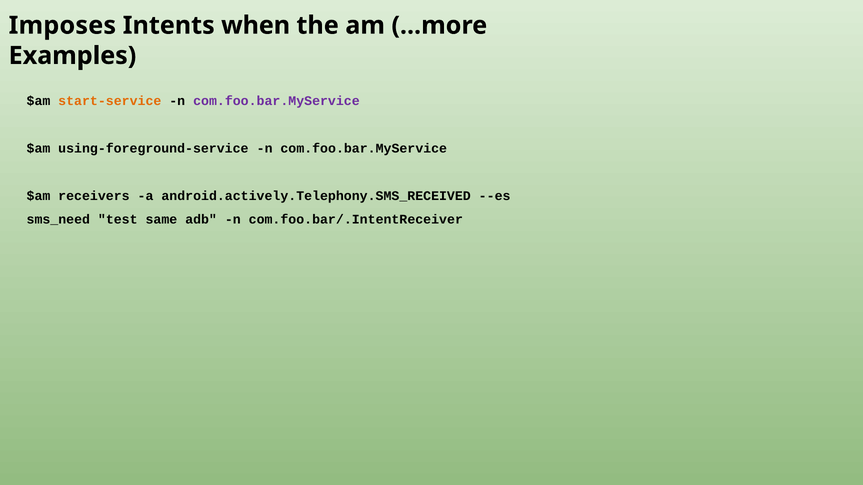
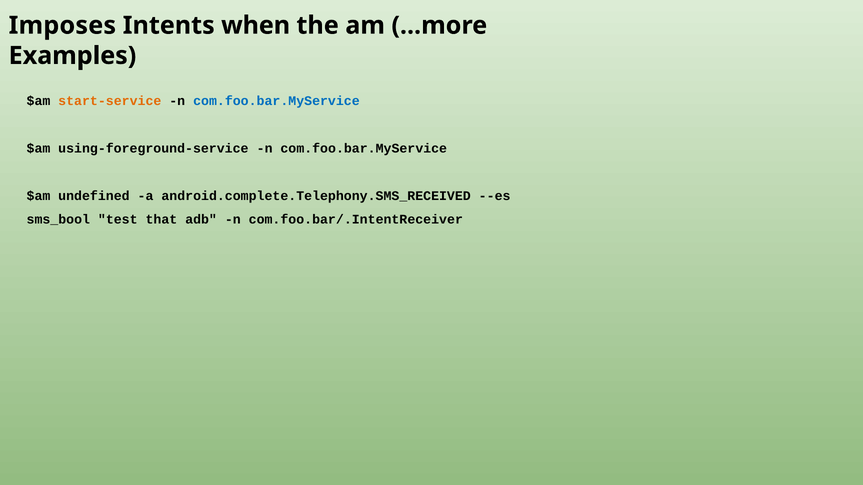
com.foo.bar.MyService colour: purple -> blue (276, 101)
receivers: receivers -> undefined (94, 196)
android.actively.Telephony.SMS_RECEIVED: android.actively.Telephony.SMS_RECEIVED -> android.complete.Telephony.SMS_RECEIVED (316, 196)
sms_need: sms_need -> sms_bool (58, 220)
same: same -> that (161, 220)
